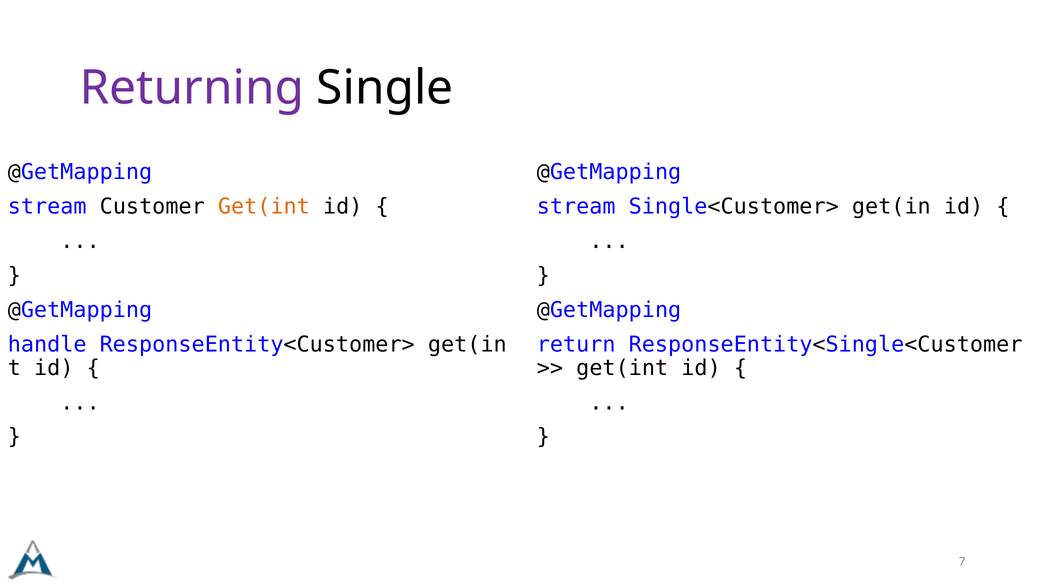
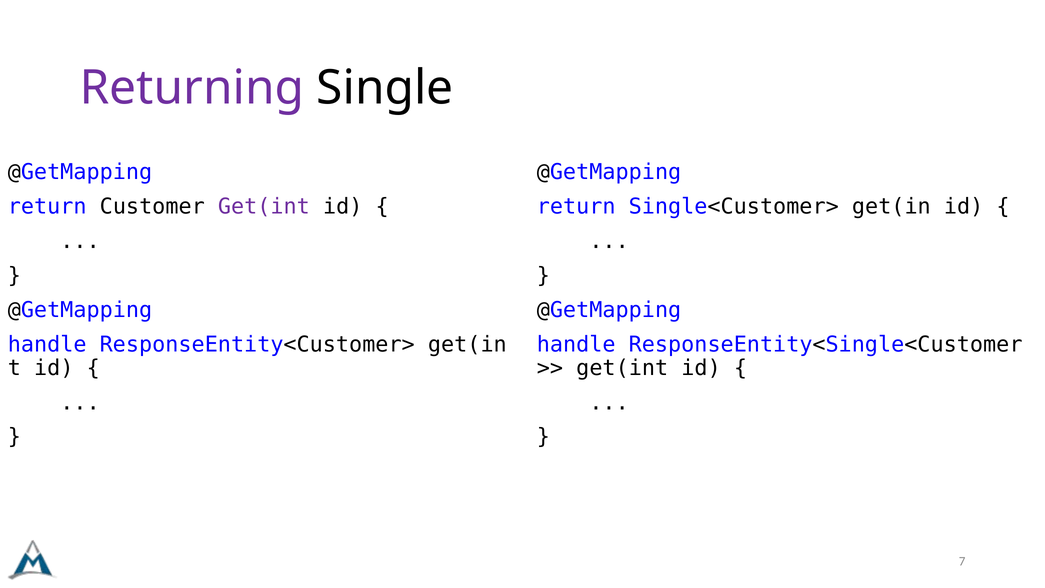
stream: stream -> return (47, 206)
Get(int colour: orange -> purple (264, 206)
stream: stream -> return (576, 206)
return: return -> handle (576, 344)
